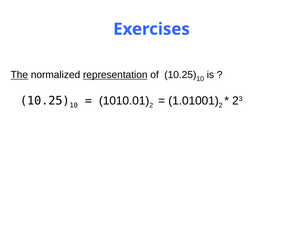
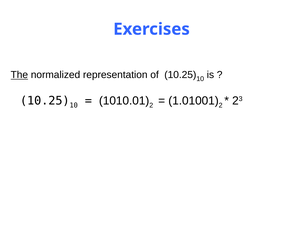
representation underline: present -> none (115, 75)
